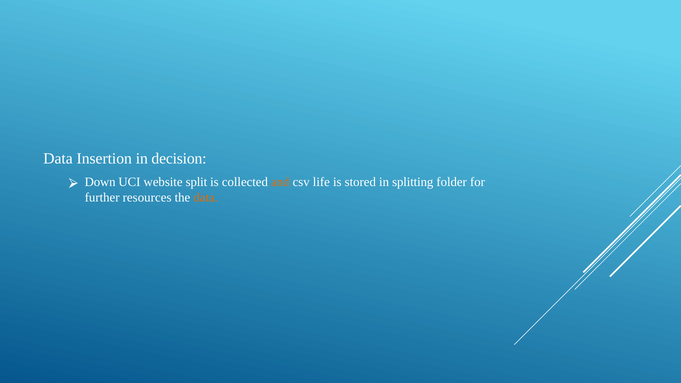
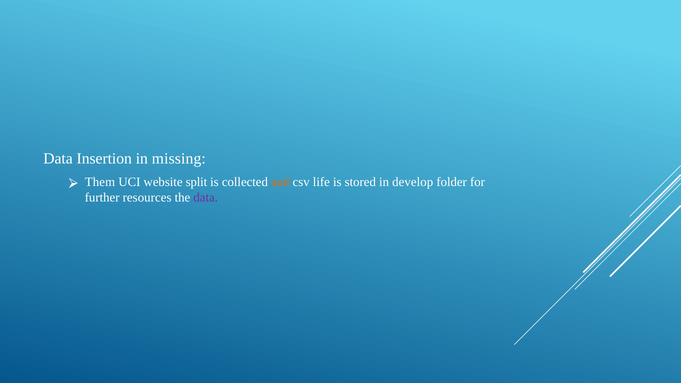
decision: decision -> missing (179, 158)
Down: Down -> Them (100, 182)
splitting: splitting -> develop (413, 182)
data colour: orange -> purple (206, 197)
